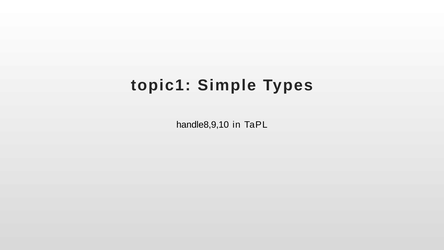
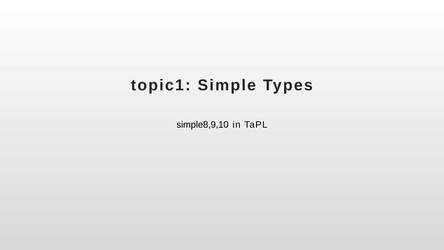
handle8,9,10: handle8,9,10 -> simple8,9,10 (203, 124)
